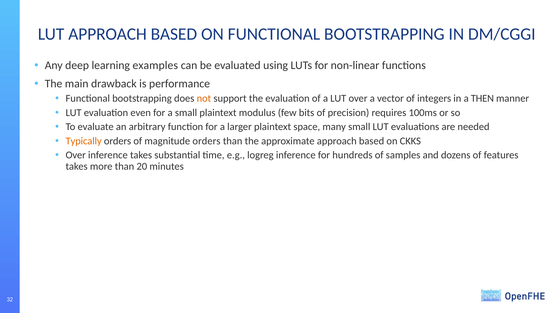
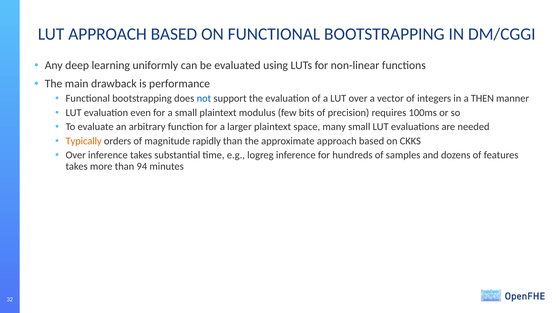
examples: examples -> uniformly (155, 65)
not colour: orange -> blue (204, 98)
magnitude orders: orders -> rapidly (207, 141)
20: 20 -> 94 (142, 166)
